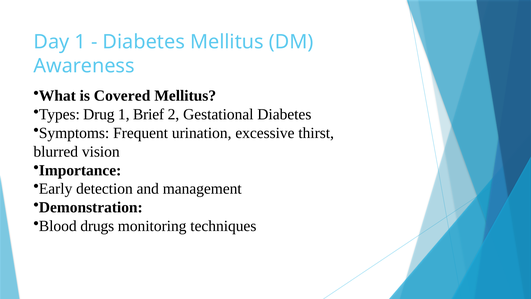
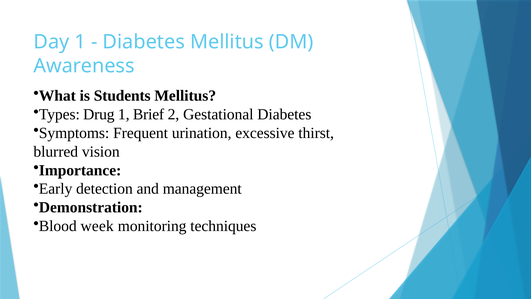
Covered: Covered -> Students (122, 96)
drugs: drugs -> week (97, 226)
